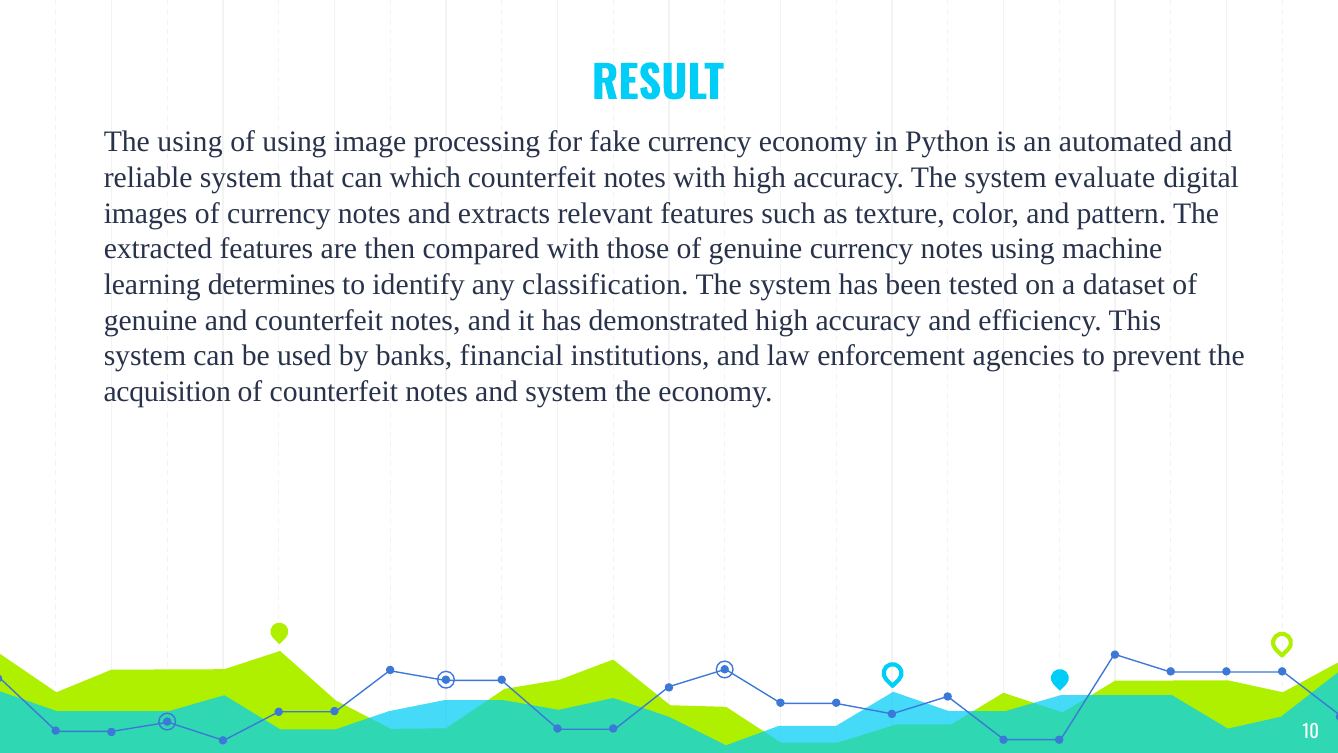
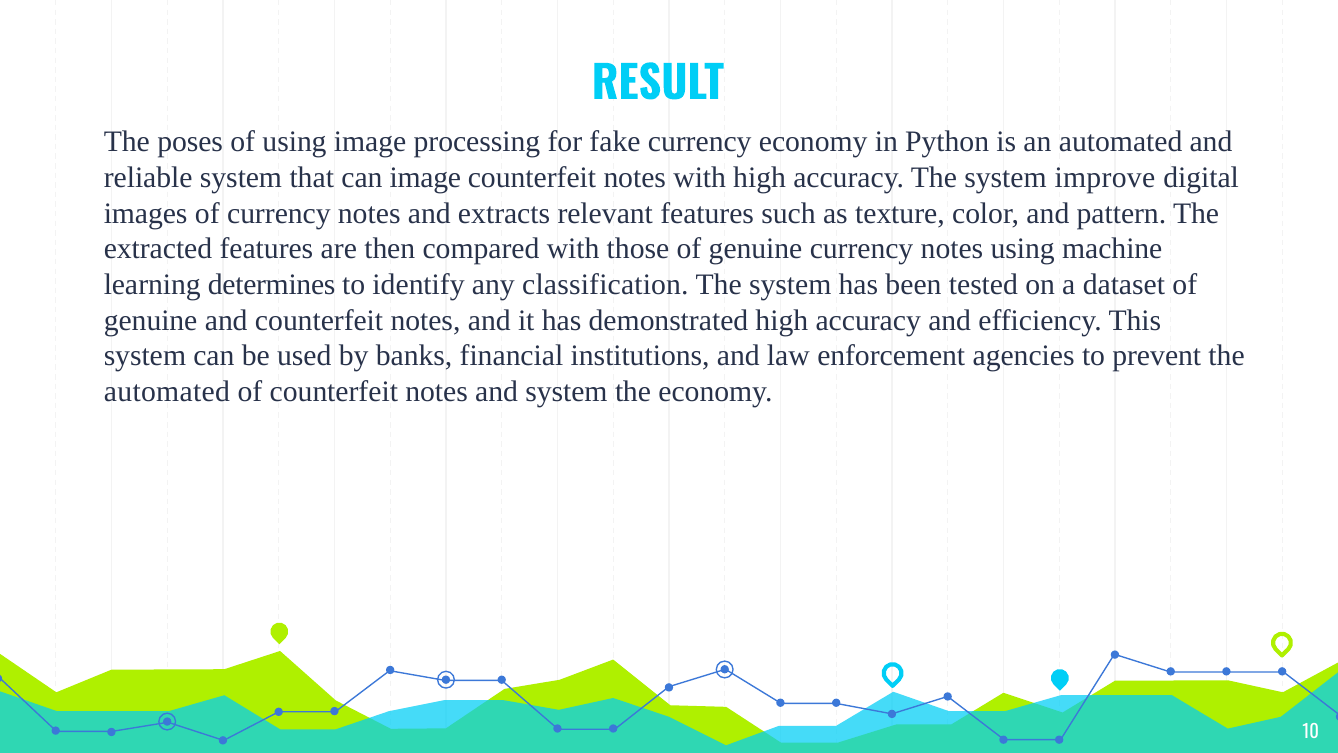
The using: using -> poses (190, 142)
can which: which -> image (425, 178)
evaluate: evaluate -> improve (1105, 178)
acquisition: acquisition -> automated (167, 392)
